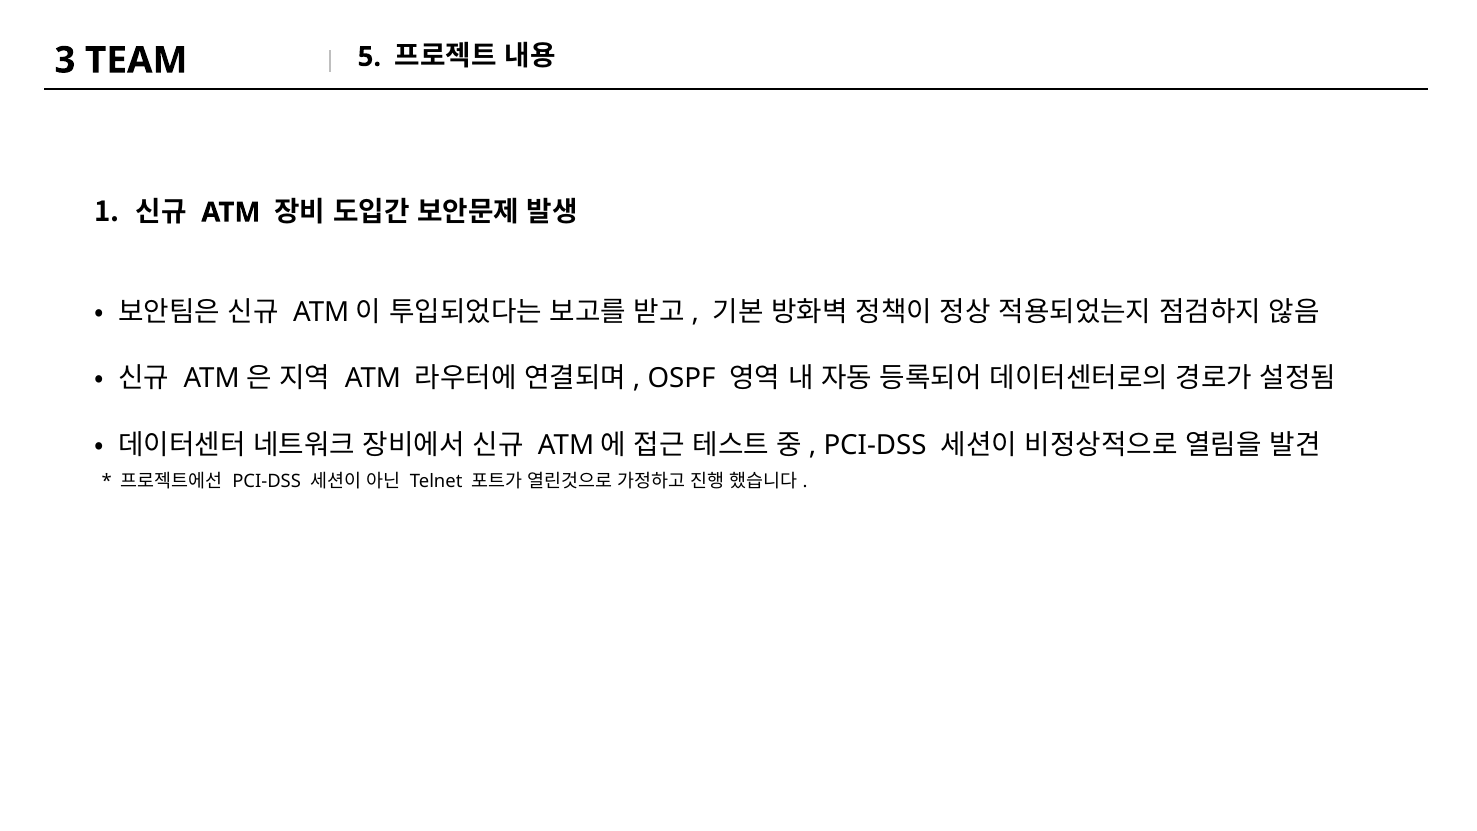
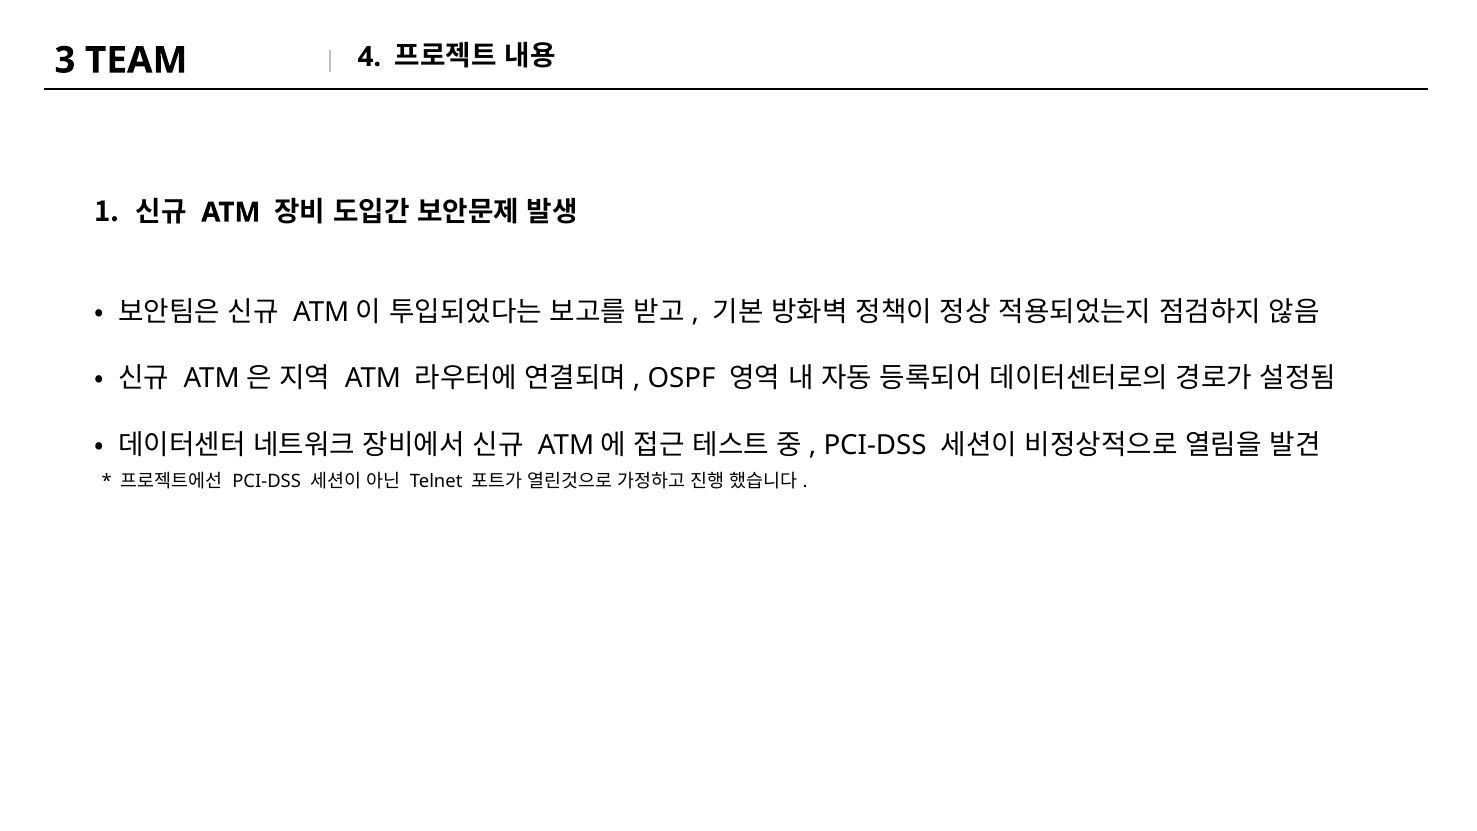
5: 5 -> 4 (369, 57)
